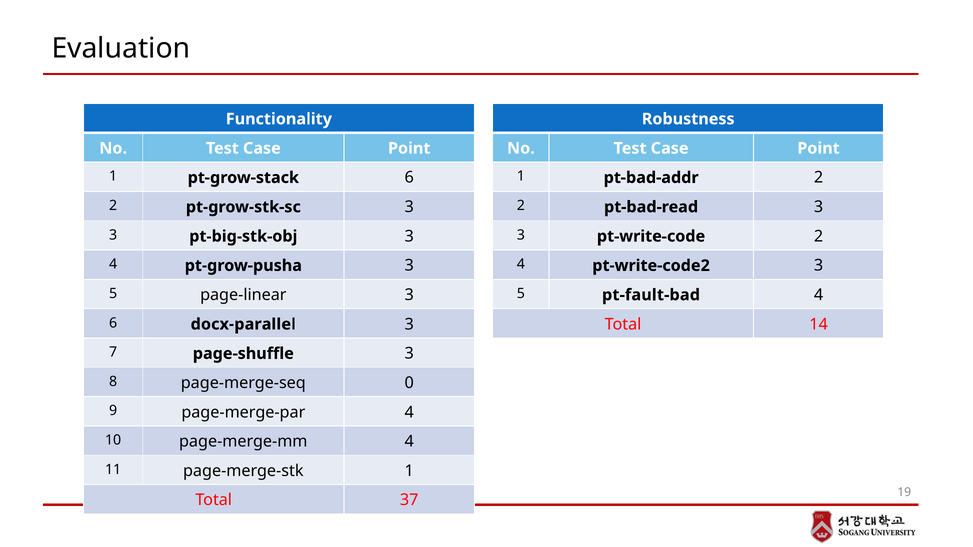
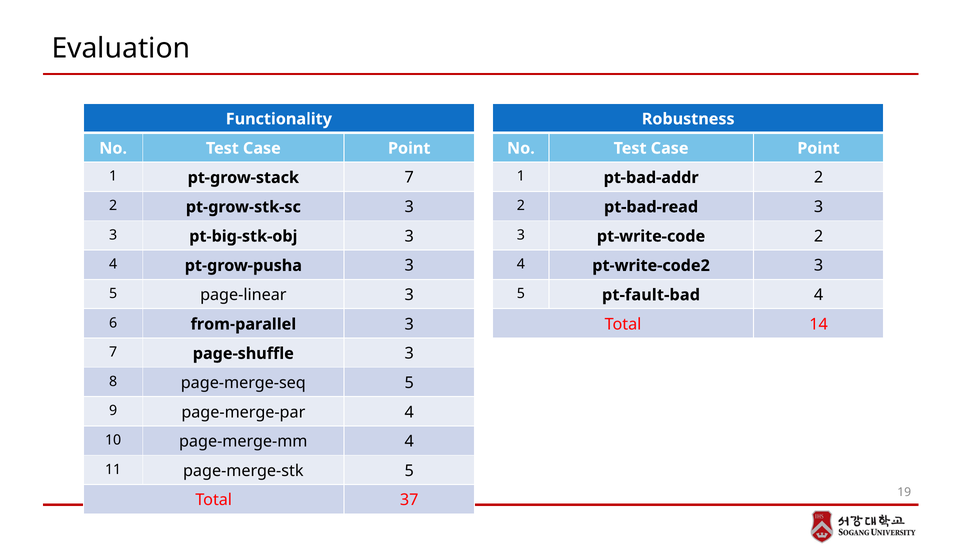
pt-grow-stack 6: 6 -> 7 (409, 178)
docx-parallel: docx-parallel -> from-parallel (243, 324)
page-merge-seq 0: 0 -> 5 (409, 383)
page-merge-stk 1: 1 -> 5 (409, 471)
